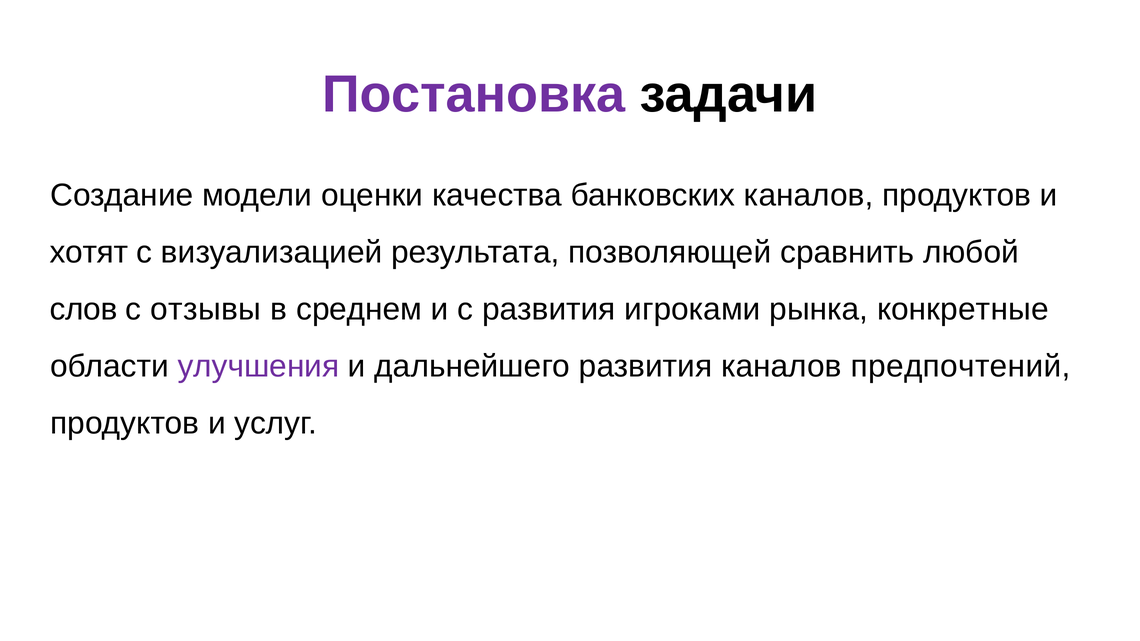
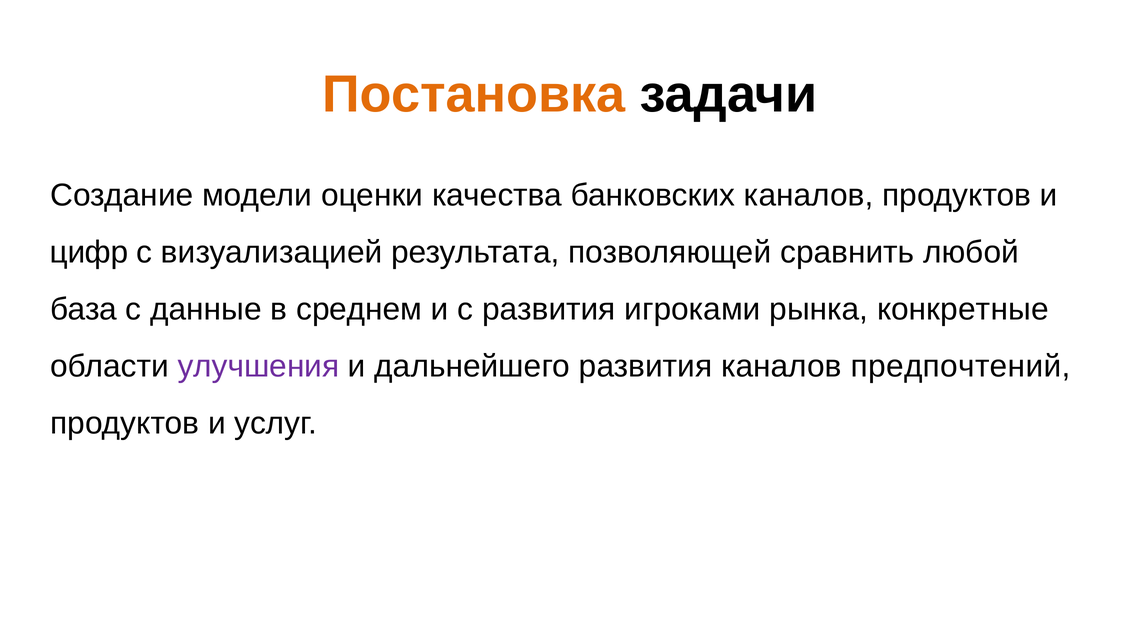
Постановка colour: purple -> orange (474, 95)
хотят: хотят -> цифр (89, 252)
слов: слов -> база (84, 309)
отзывы: отзывы -> данные (206, 309)
